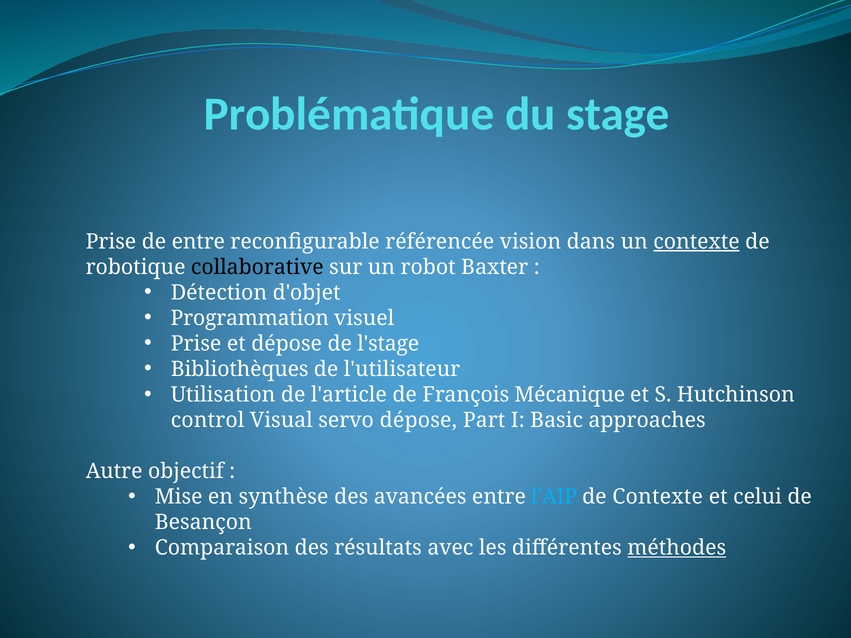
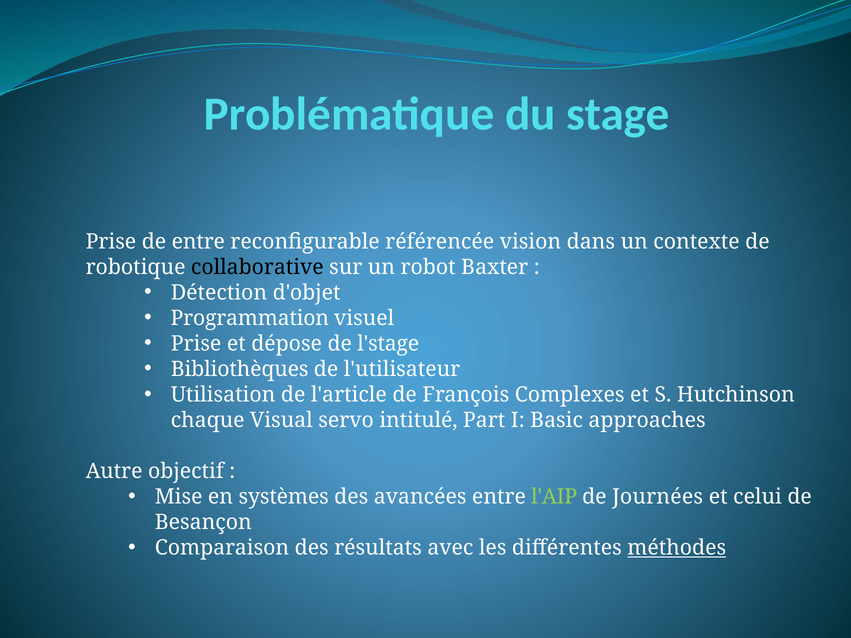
contexte underline: present -> none (697, 242)
Mécanique: Mécanique -> Complexes (570, 395)
control: control -> chaque (208, 420)
servo dépose: dépose -> intitulé (418, 420)
synthèse: synthèse -> systèmes (284, 497)
l'AIP colour: light blue -> light green (554, 497)
de Contexte: Contexte -> Journées (658, 497)
